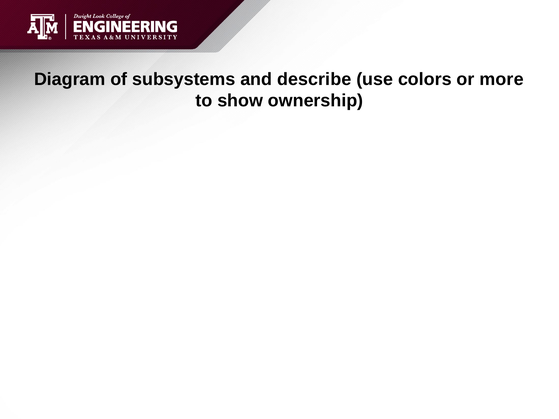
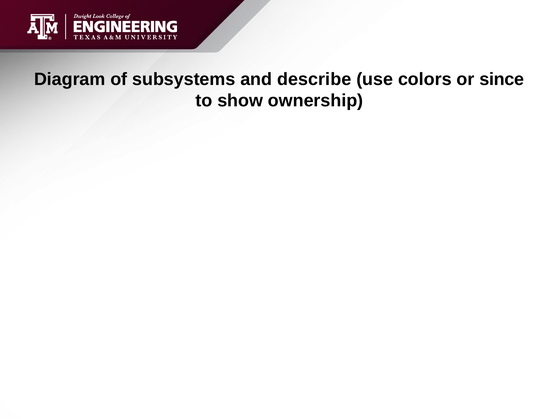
more: more -> since (502, 79)
